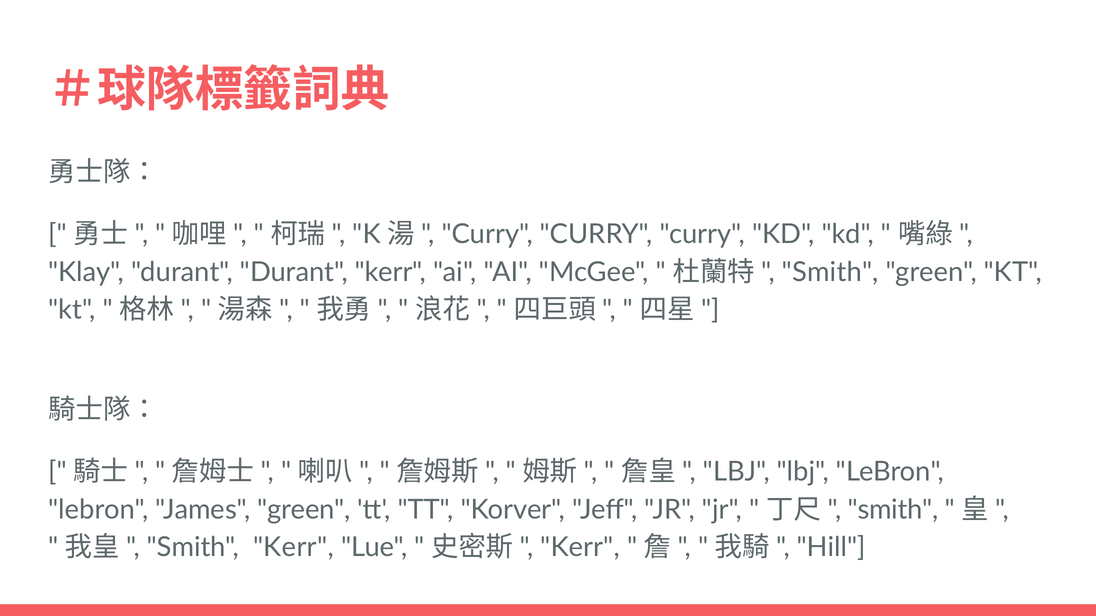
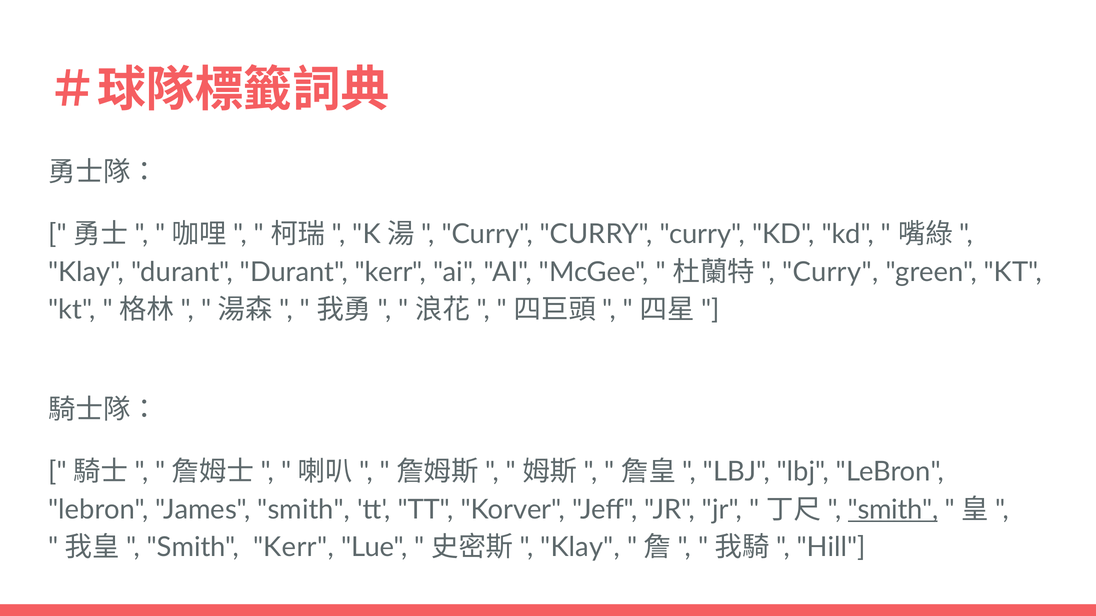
Smith: Smith -> Curry (830, 272)
James green: green -> smith (304, 510)
smith underline: none -> present (893, 510)
Kerr: Kerr -> Klay (580, 548)
